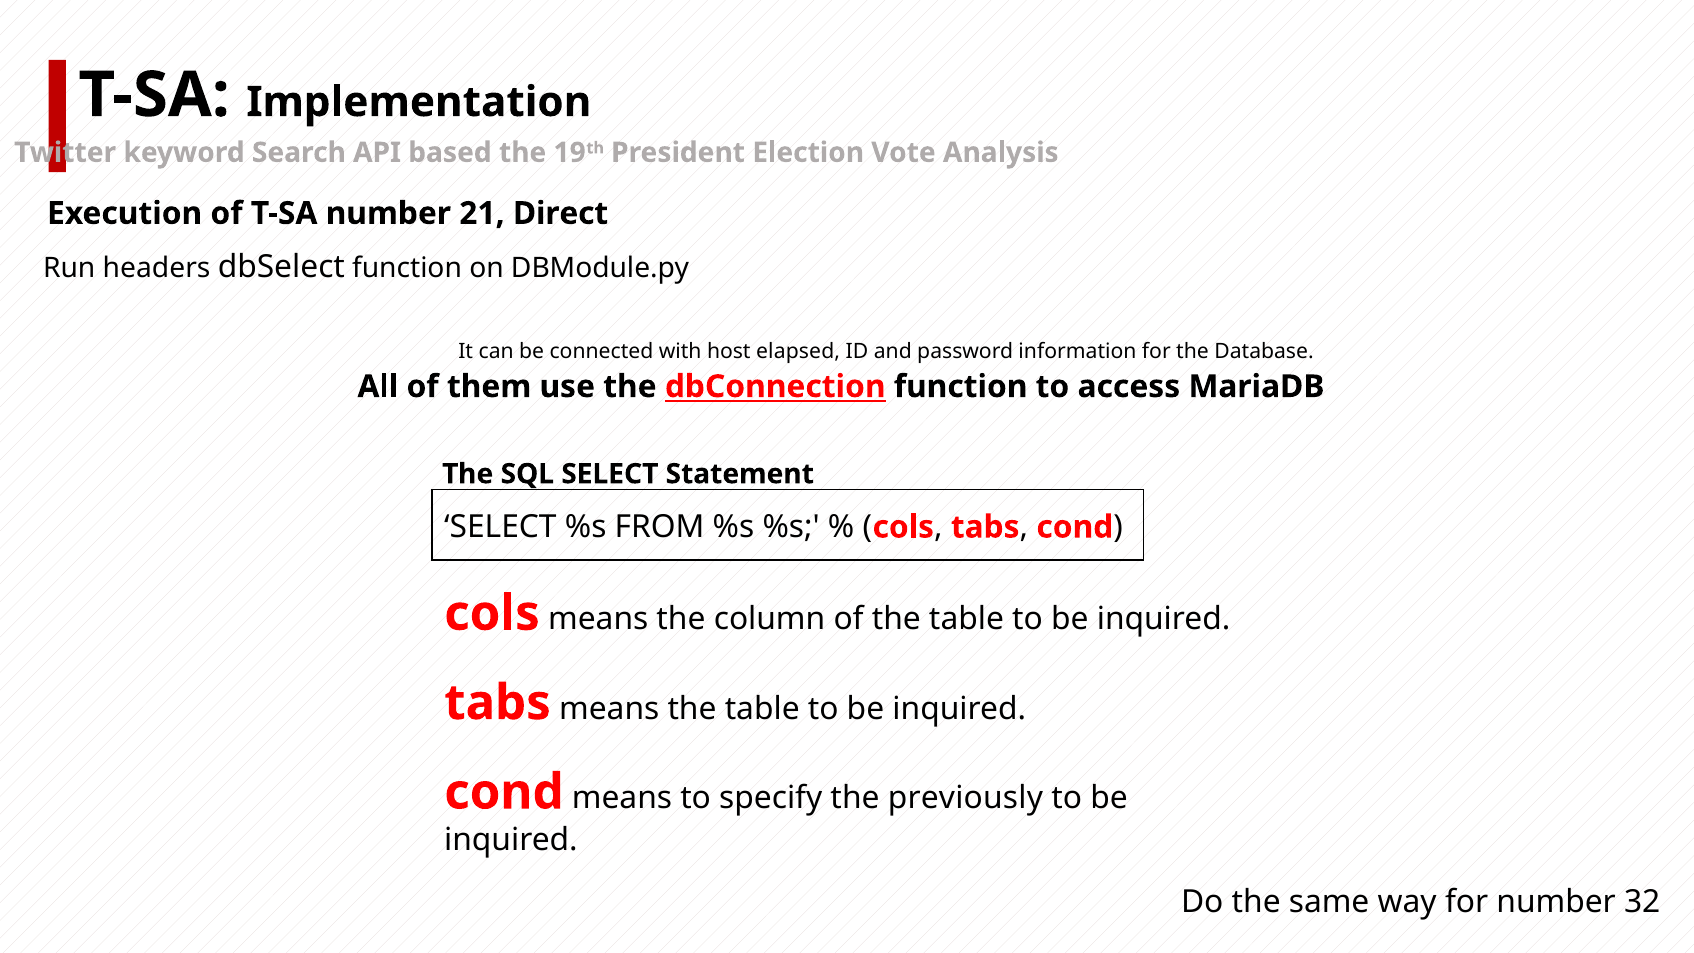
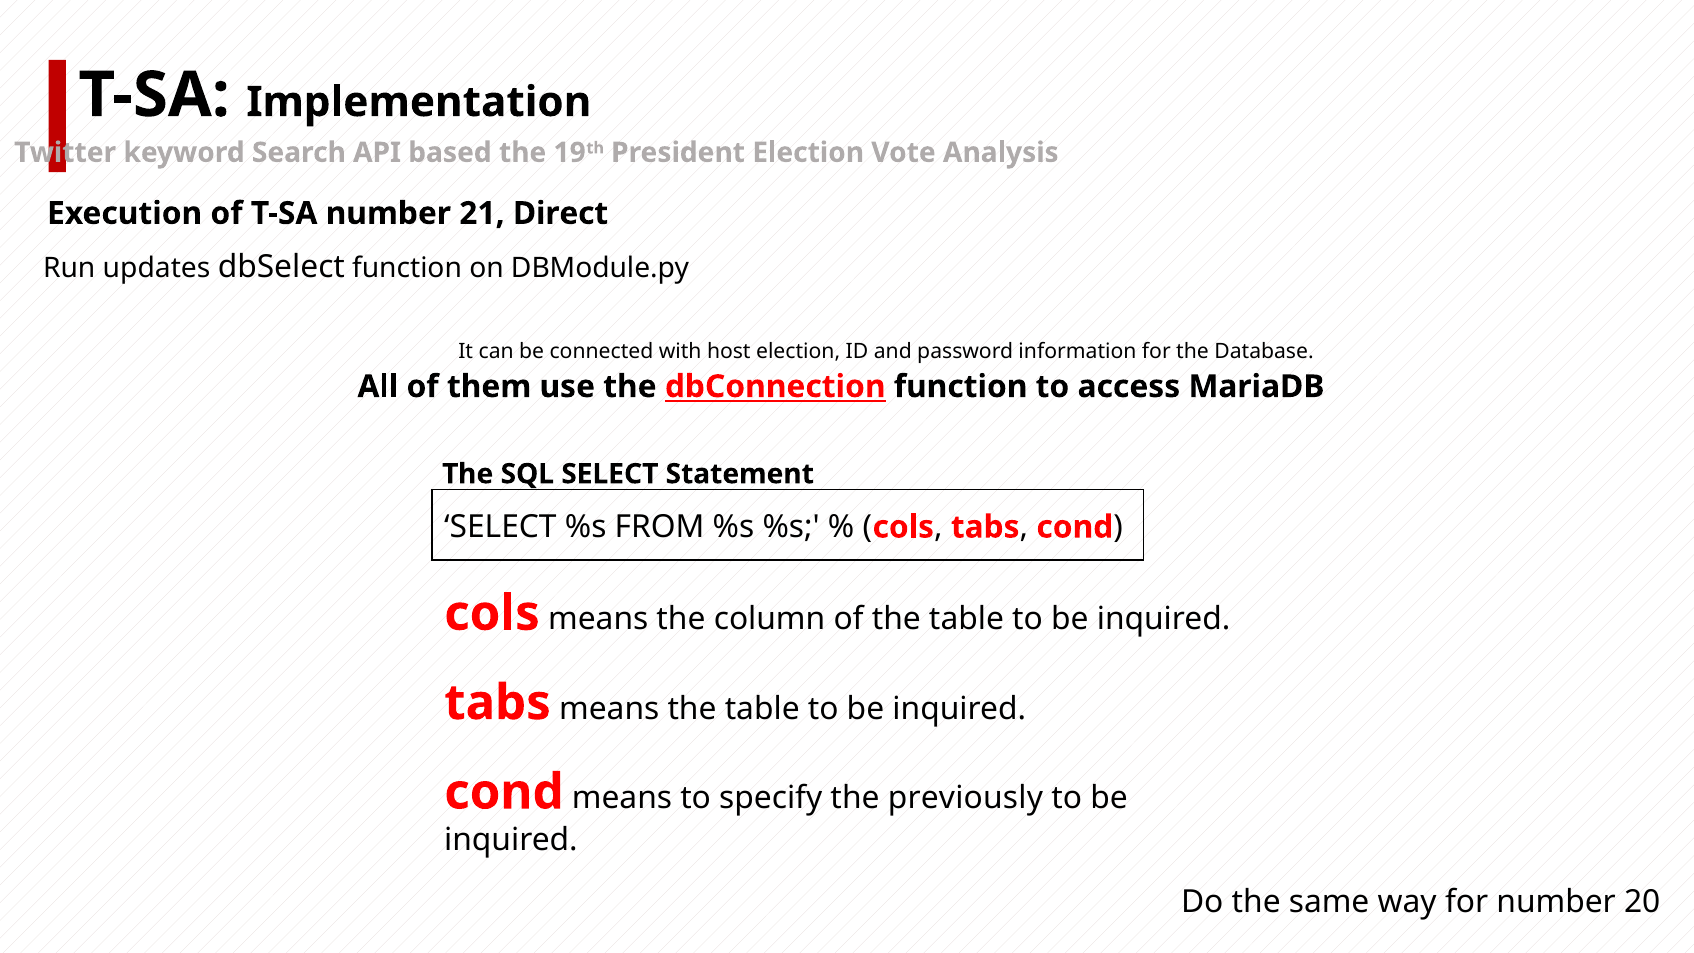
headers: headers -> updates (157, 268)
host elapsed: elapsed -> election (798, 352)
32: 32 -> 20 (1642, 902)
